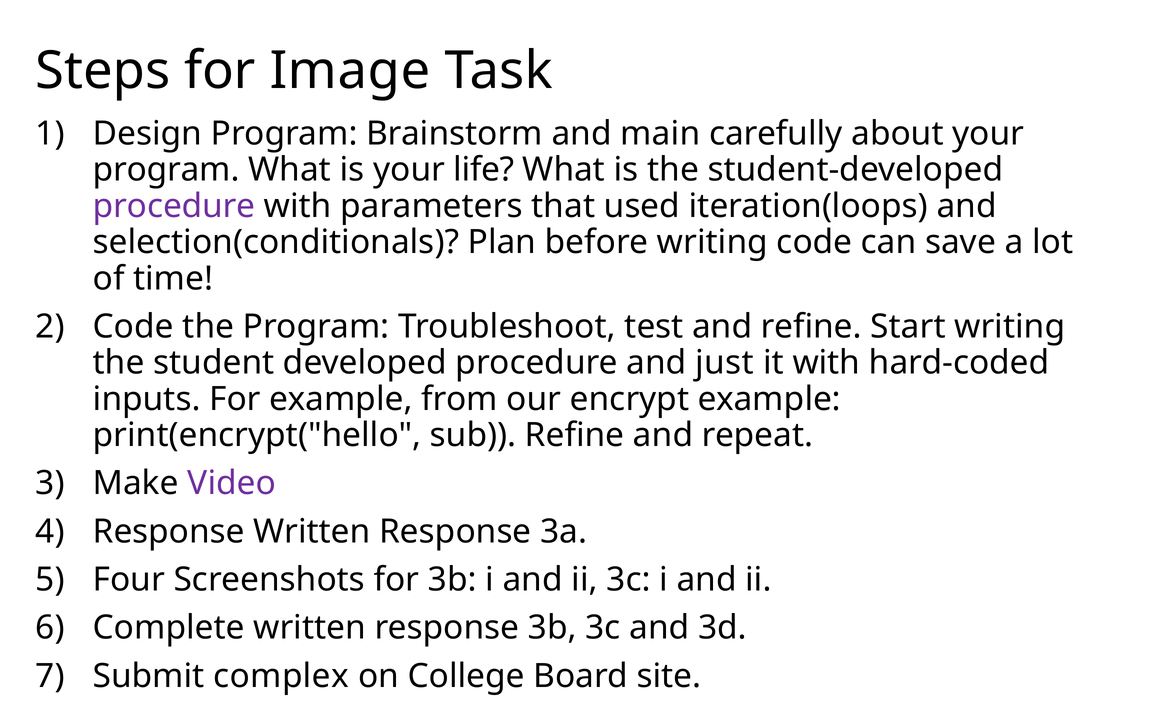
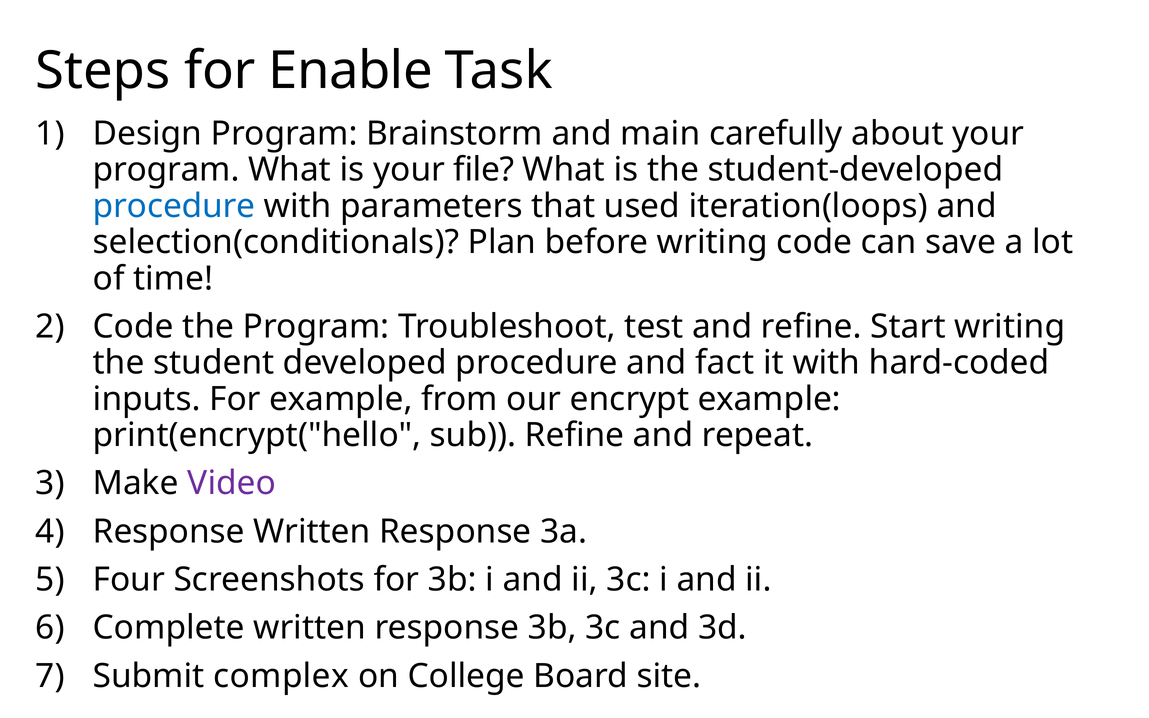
Image: Image -> Enable (351, 71)
life: life -> file (484, 170)
procedure colour: purple -> blue (174, 206)
just: just -> fact (725, 363)
